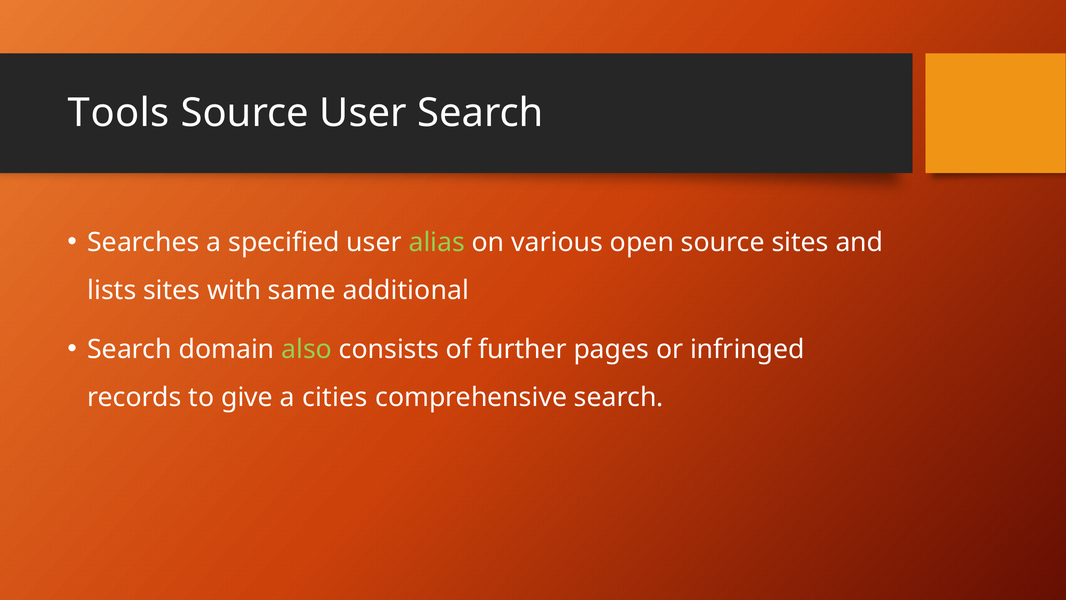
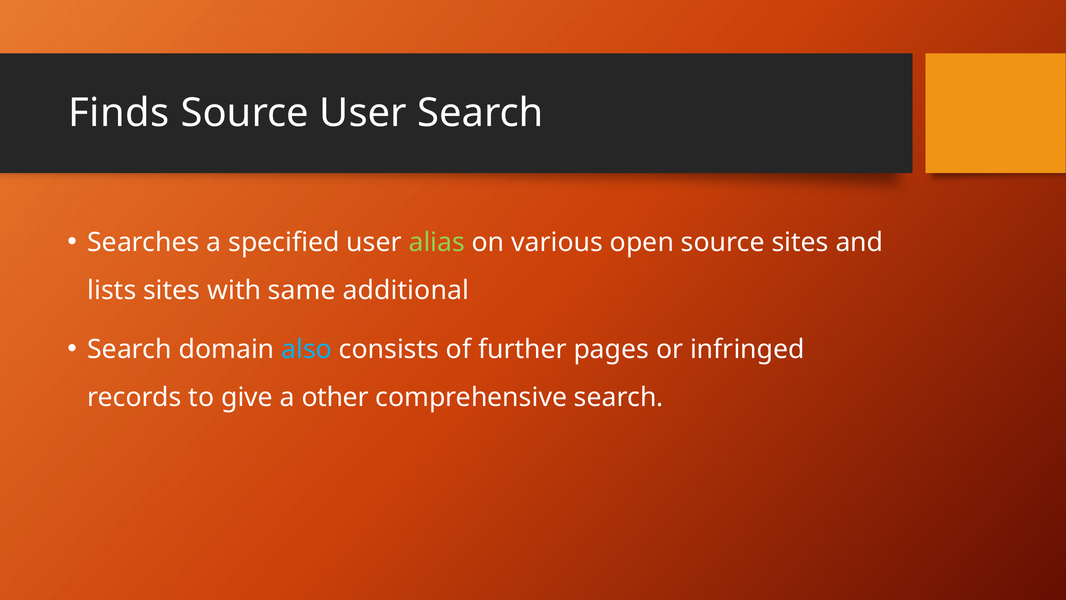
Tools: Tools -> Finds (119, 113)
also colour: light green -> light blue (307, 349)
cities: cities -> other (335, 397)
